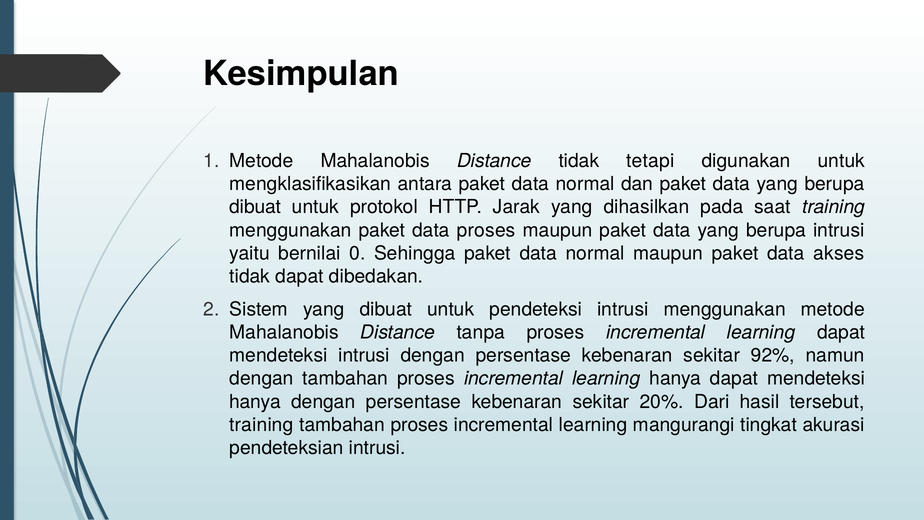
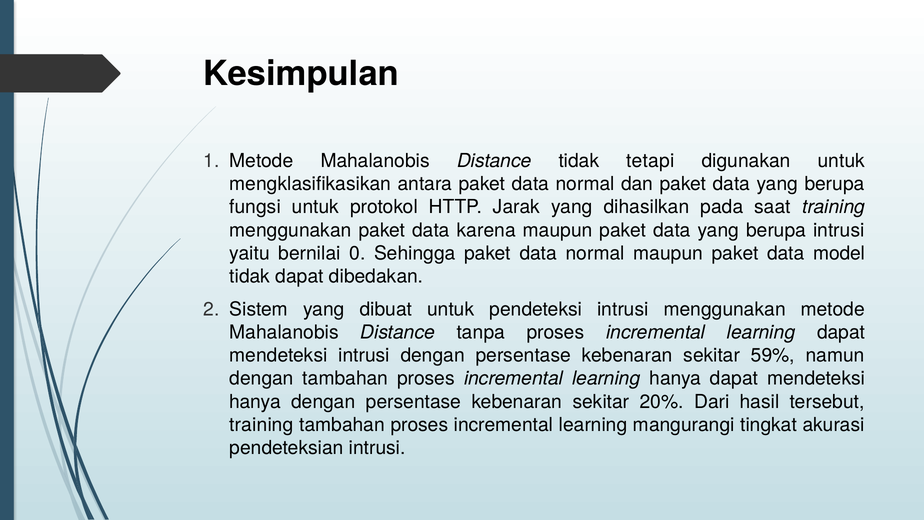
dibuat: dibuat -> fungsi (255, 207)
data proses: proses -> karena (486, 230)
akses: akses -> model (839, 253)
92%: 92% -> 59% (773, 355)
